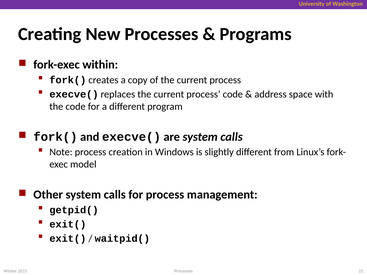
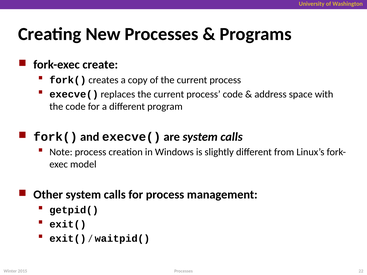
within: within -> create (100, 65)
